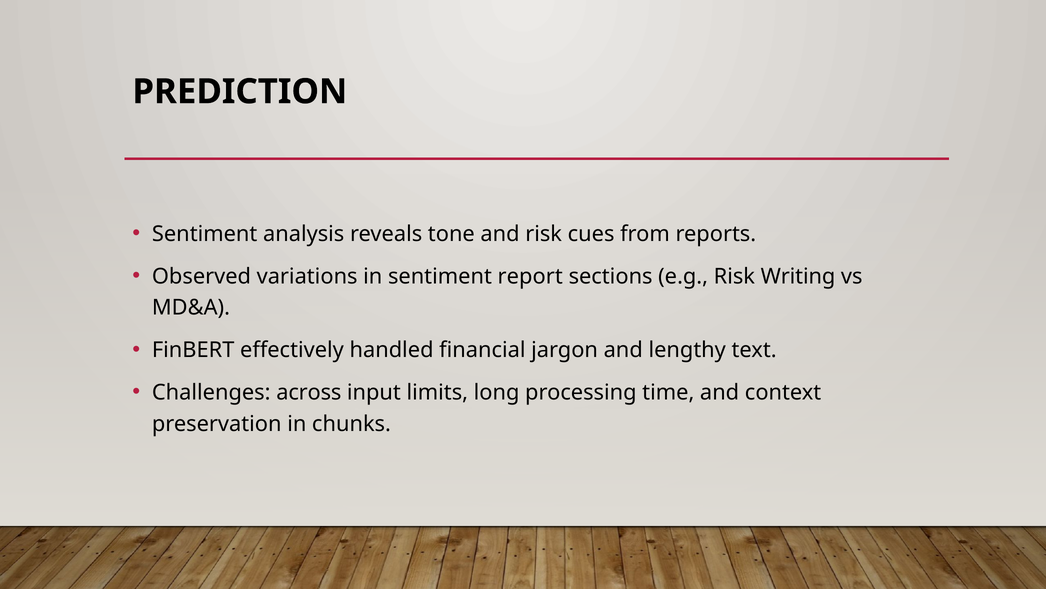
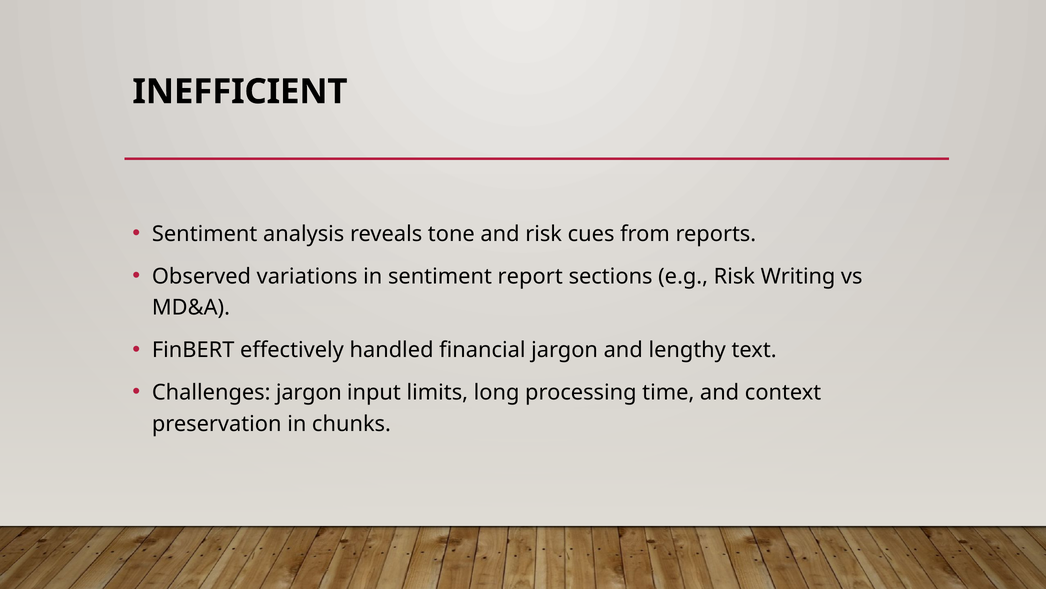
PREDICTION: PREDICTION -> INEFFICIENT (240, 92)
Challenges across: across -> jargon (309, 392)
